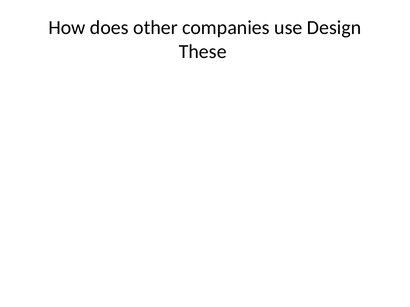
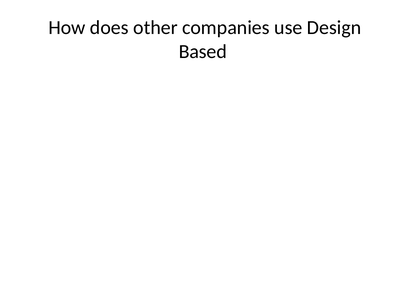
These: These -> Based (203, 52)
